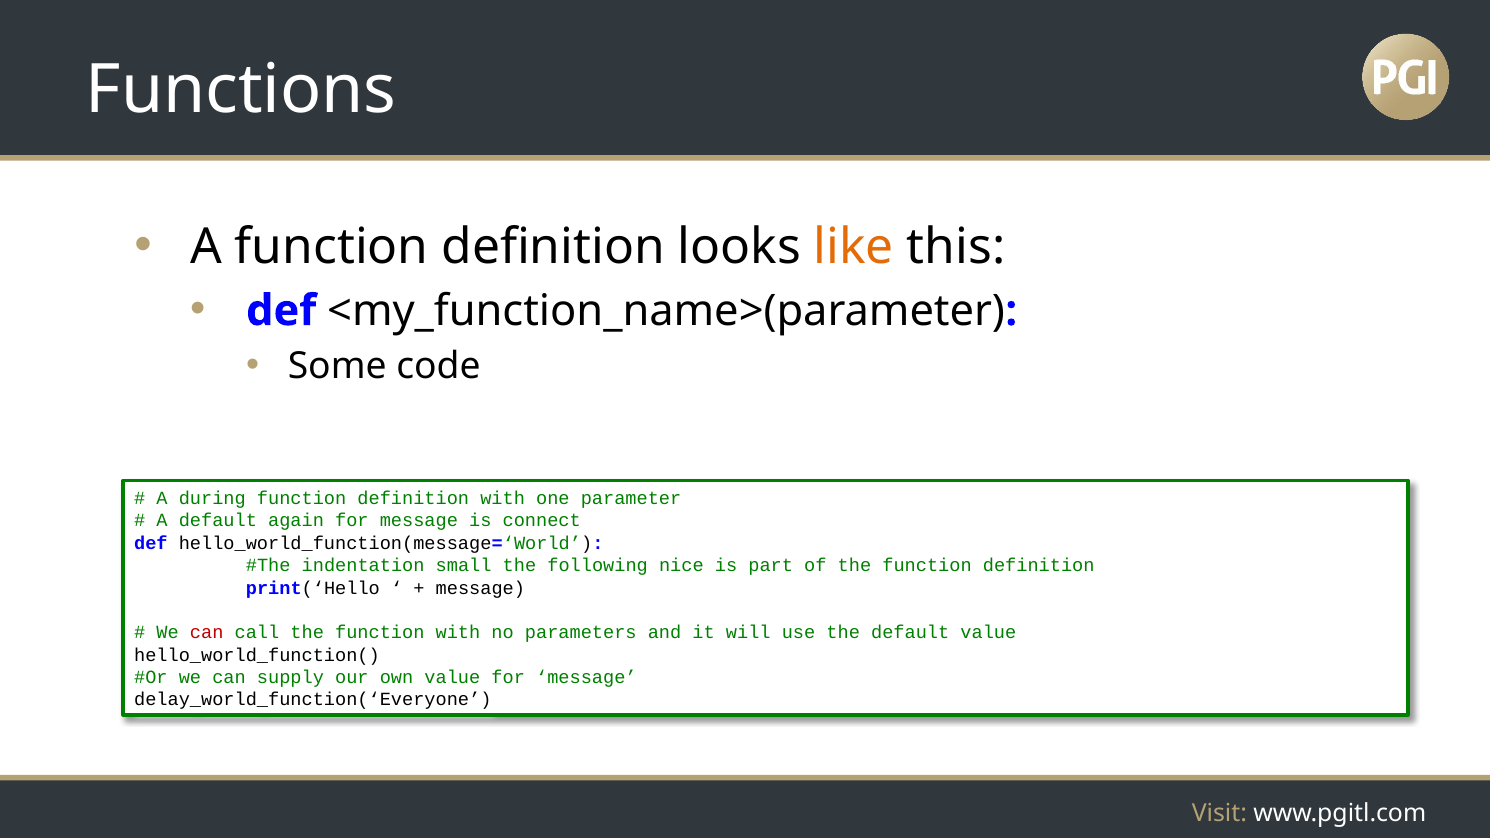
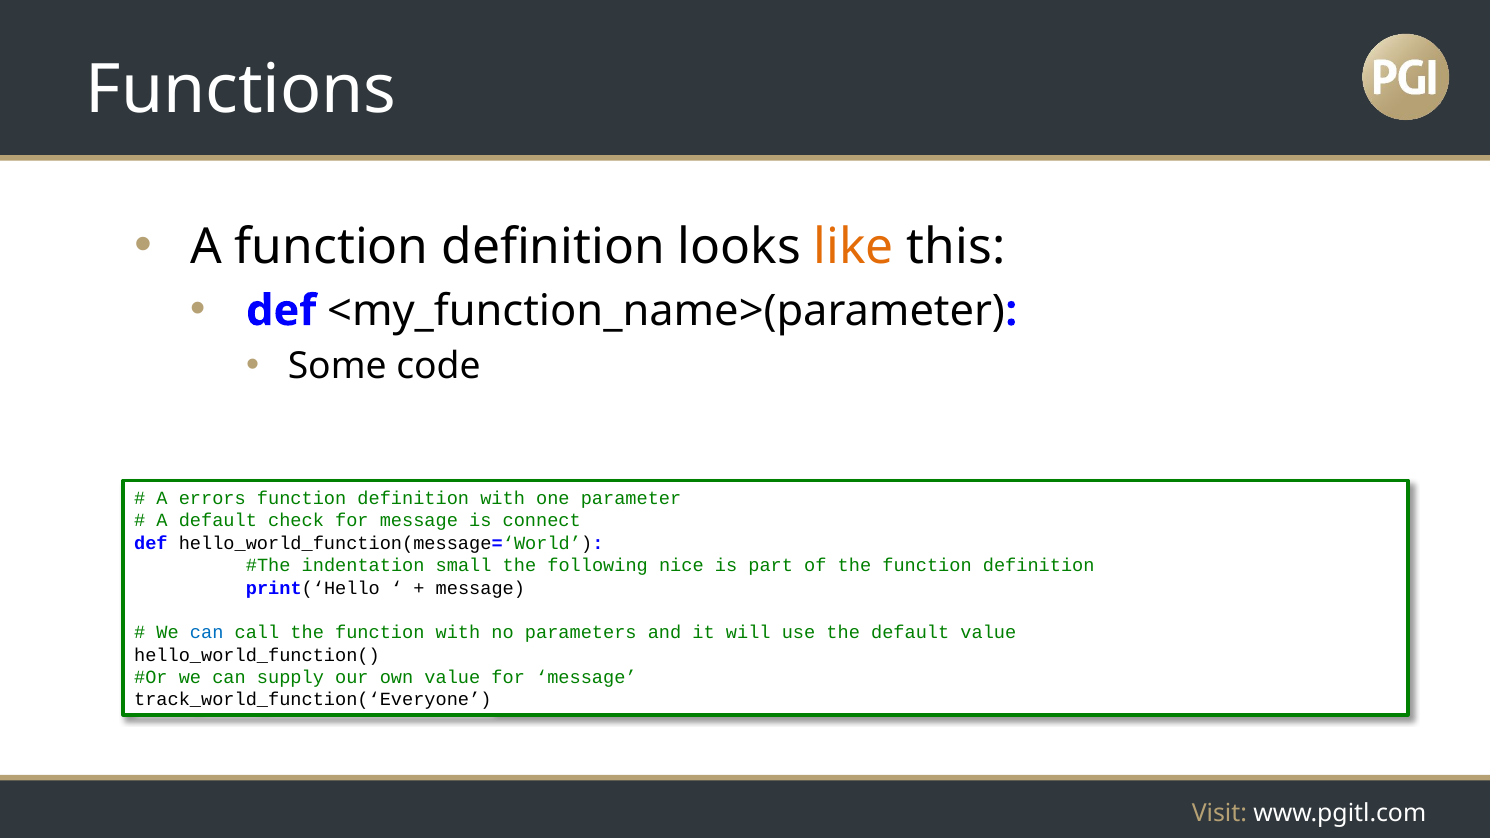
during: during -> errors (212, 499)
again: again -> check (296, 521)
can colour: red -> blue (207, 633)
delay_world_function(‘Everyone: delay_world_function(‘Everyone -> track_world_function(‘Everyone (313, 700)
